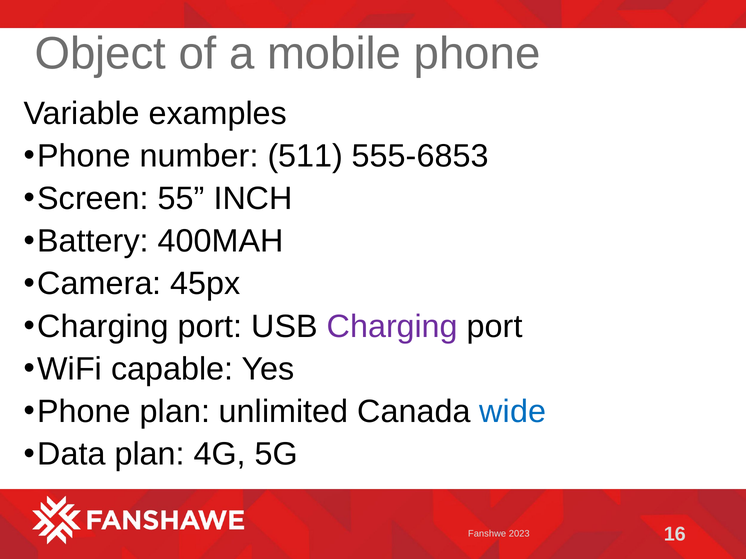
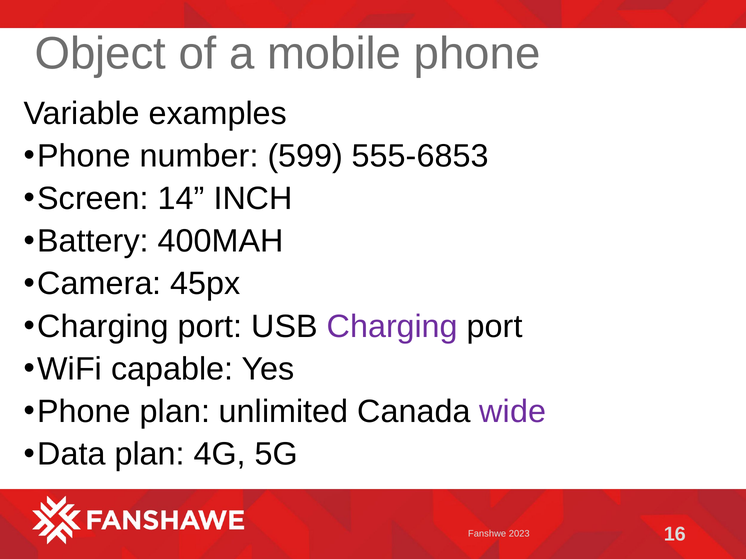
511: 511 -> 599 (305, 156)
55: 55 -> 14 (181, 199)
wide colour: blue -> purple (513, 412)
